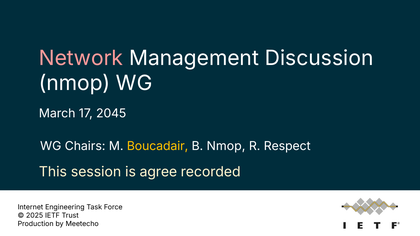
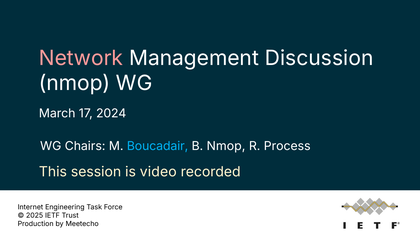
2045: 2045 -> 2024 (111, 114)
Boucadair colour: yellow -> light blue (158, 146)
Respect: Respect -> Process (287, 146)
agree: agree -> video (158, 172)
